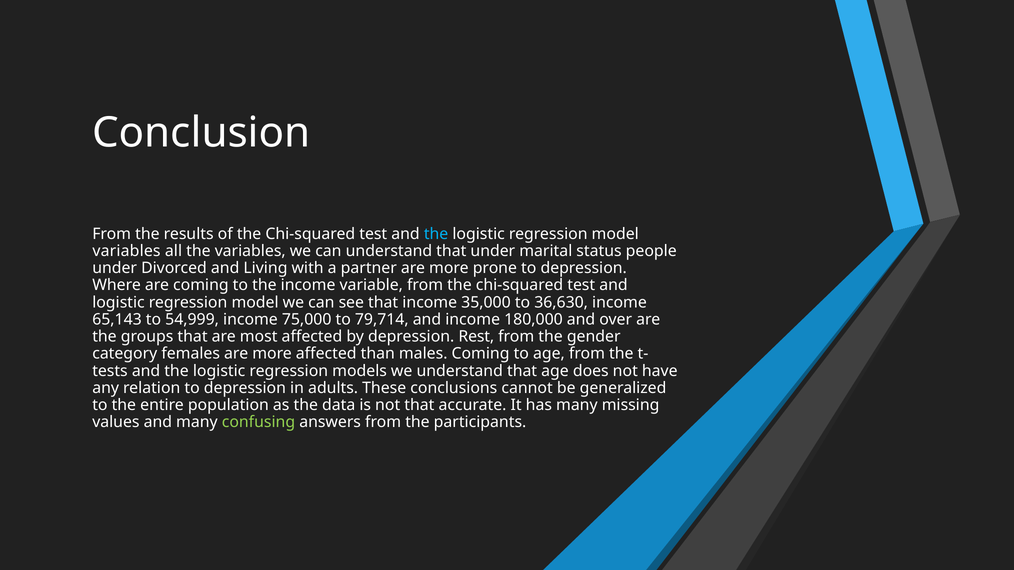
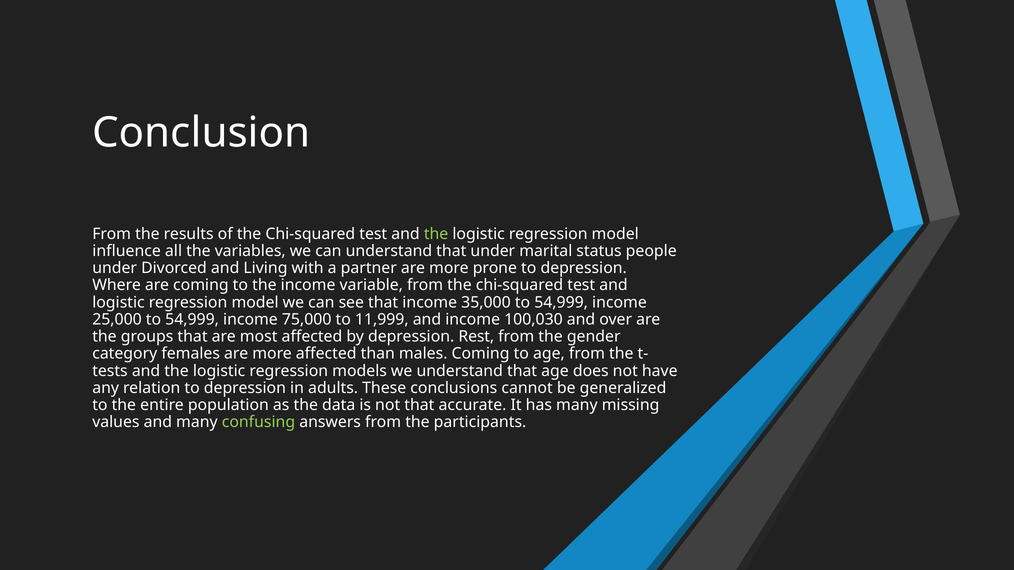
the colour: light blue -> light green (436, 234)
variables: variables -> influence (127, 251)
35,000 to 36,630: 36,630 -> 54,999 (561, 303)
65,143: 65,143 -> 25,000 (117, 320)
79,714: 79,714 -> 11,999 (382, 320)
180,000: 180,000 -> 100,030 (533, 320)
